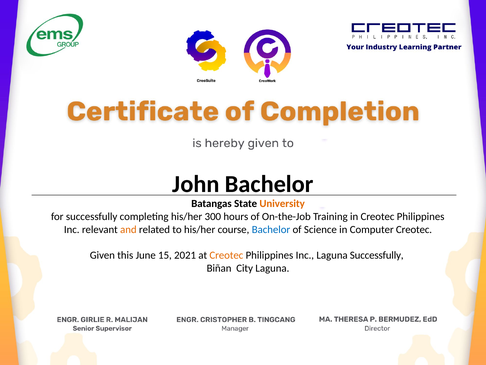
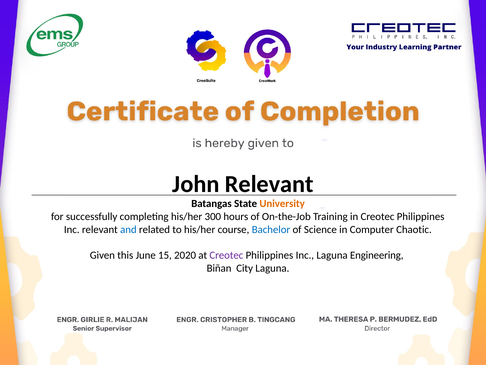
John Bachelor: Bachelor -> Relevant (269, 184)
and colour: orange -> blue (128, 229)
Computer Creotec: Creotec -> Chaotic (414, 229)
2021: 2021 -> 2020 (185, 255)
Creotec colour: orange -> purple (226, 255)
Laguna Successfully: Successfully -> Engineering (377, 255)
